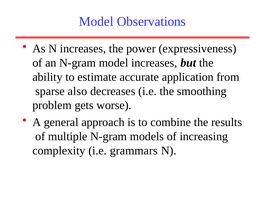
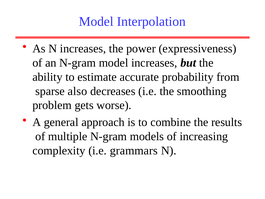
Observations: Observations -> Interpolation (151, 21)
application: application -> probability (188, 77)
